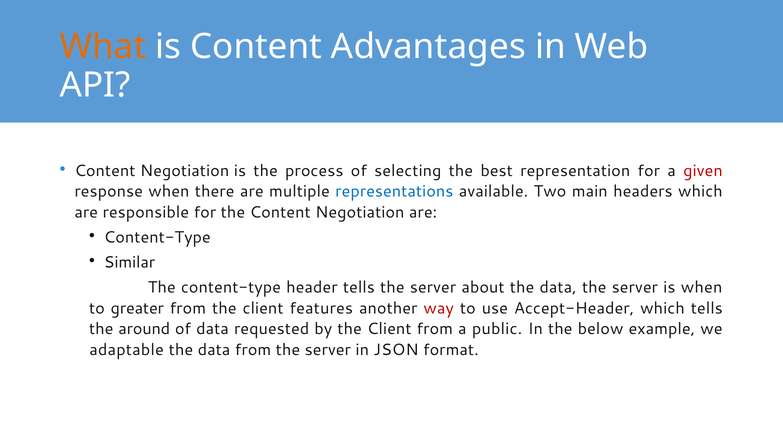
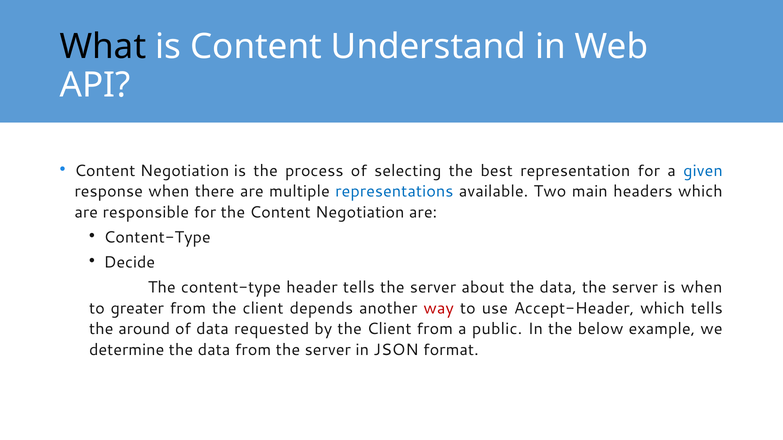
What colour: orange -> black (103, 47)
Advantages: Advantages -> Understand (429, 47)
given colour: red -> blue (703, 171)
Similar: Similar -> Decide (129, 263)
features: features -> depends (321, 308)
adaptable: adaptable -> determine (127, 350)
